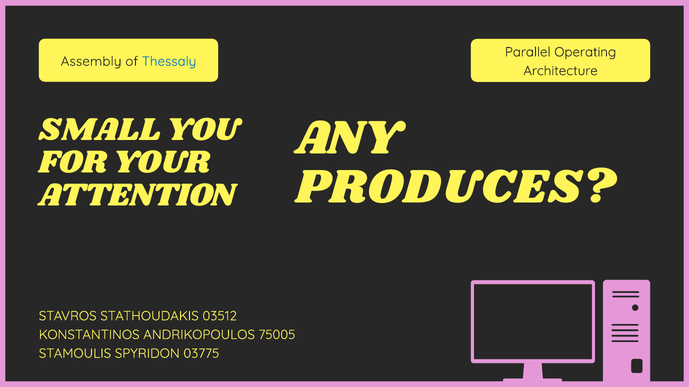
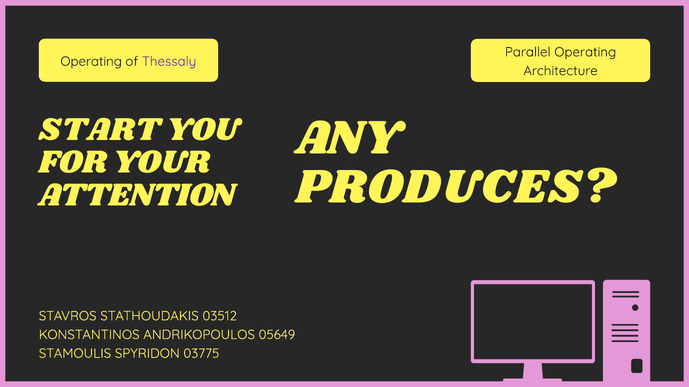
Assembly: Assembly -> Operating (91, 61)
Thessaly colour: blue -> purple (169, 61)
SMALL: SMALL -> START (100, 130)
75005: 75005 -> 05649 (277, 335)
